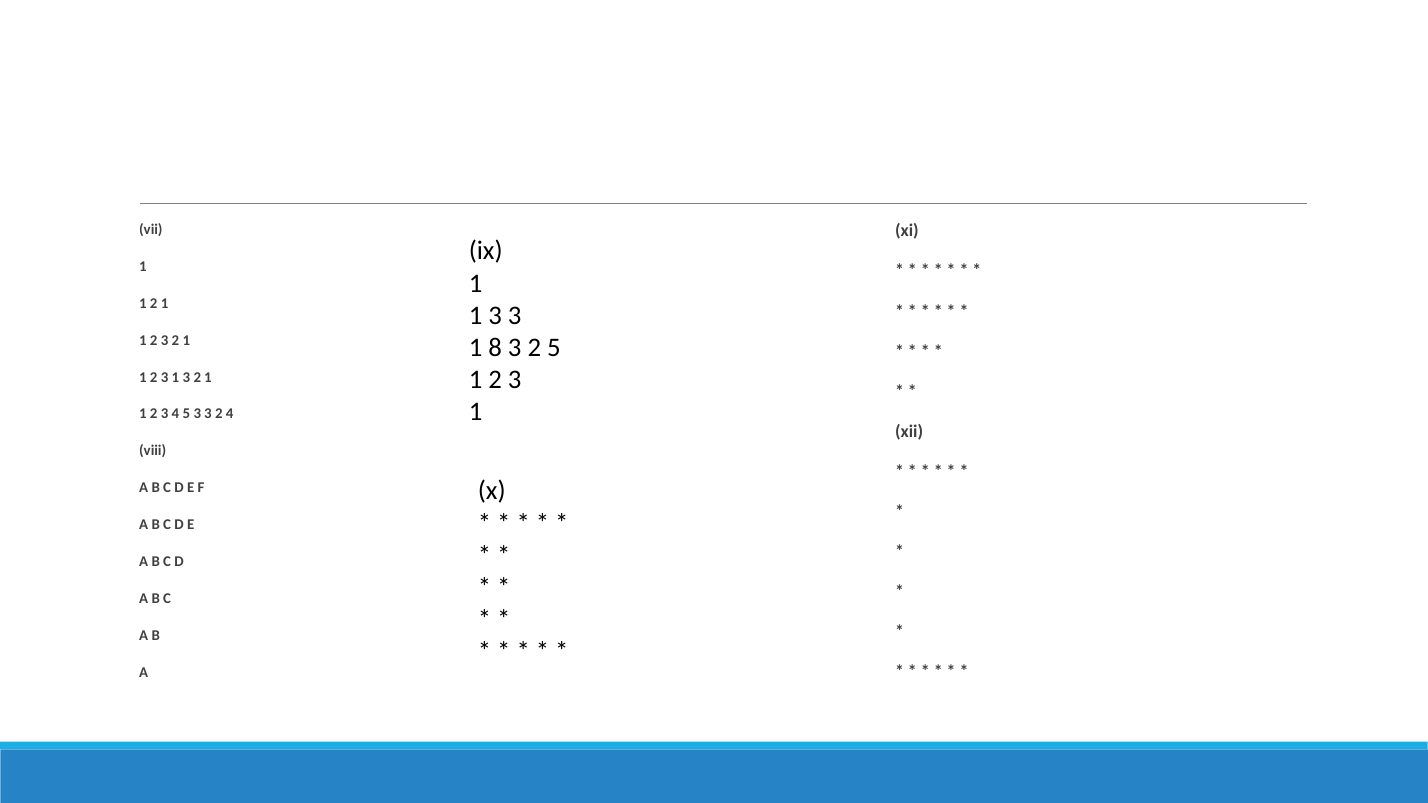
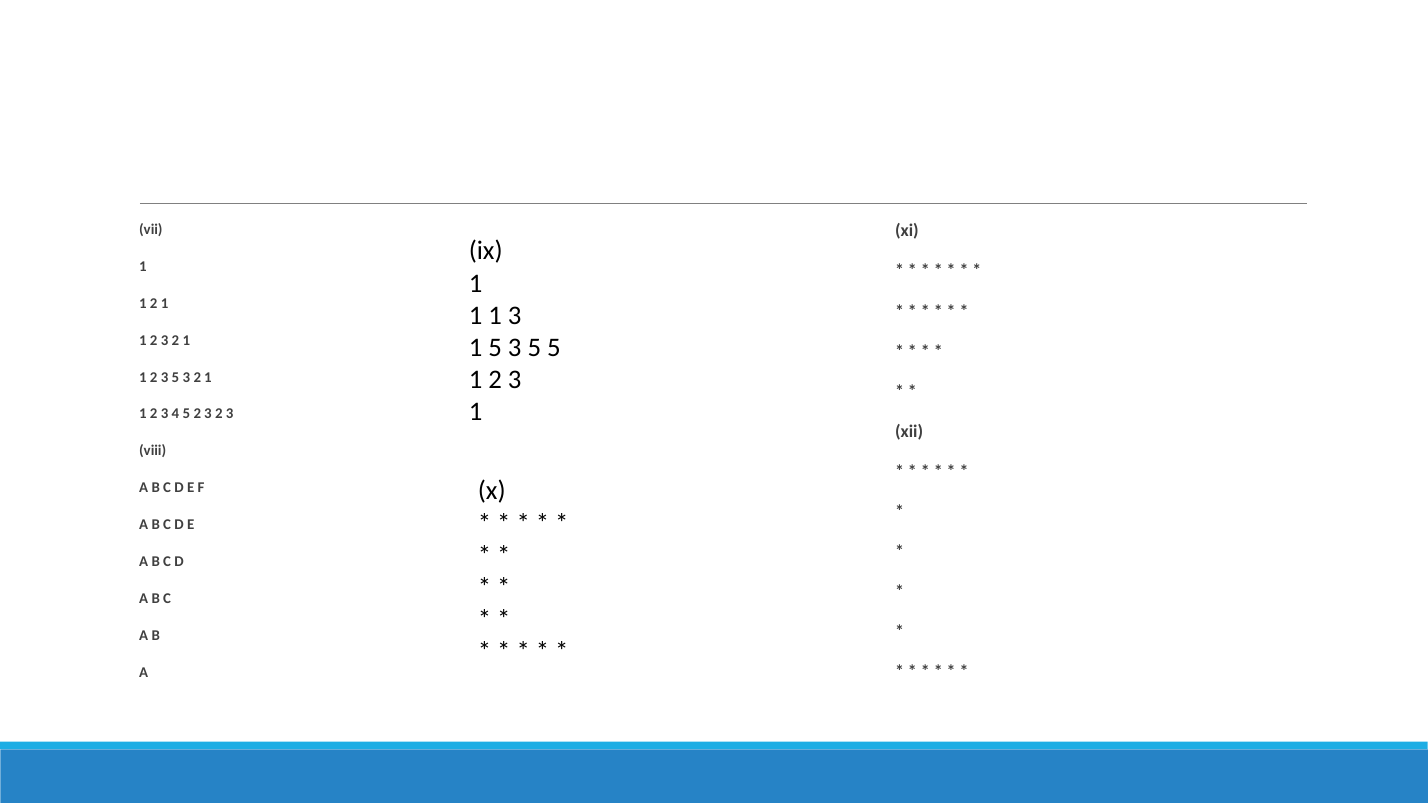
3: 3 -> 1 (495, 315)
1 8: 8 -> 5 (495, 348)
2: 2 -> 5 (534, 348)
1: 1 -> 5 (175, 377)
5 3: 3 -> 2 (197, 414)
3 2 4: 4 -> 3 (230, 414)
